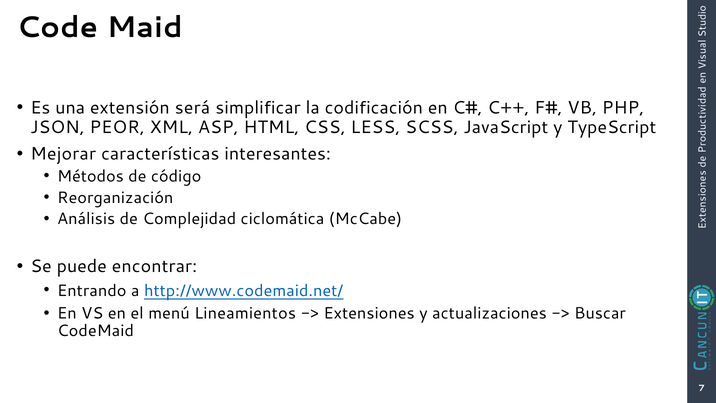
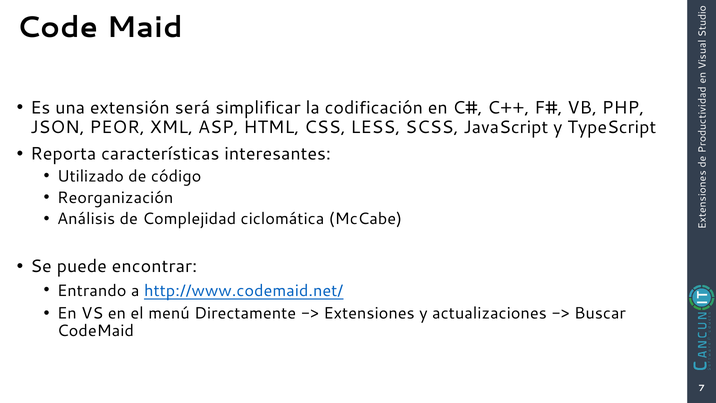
Mejorar: Mejorar -> Reporta (63, 154)
Métodos: Métodos -> Utilizado (90, 176)
Lineamientos: Lineamientos -> Directamente (245, 313)
